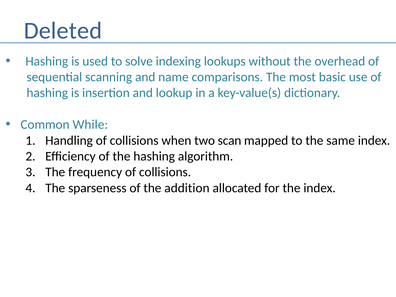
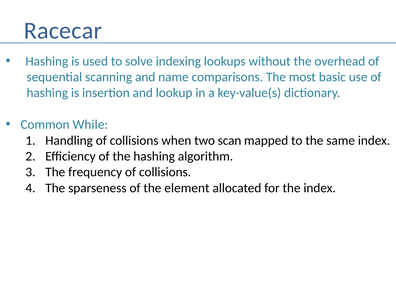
Deleted: Deleted -> Racecar (63, 31)
addition: addition -> element (187, 188)
